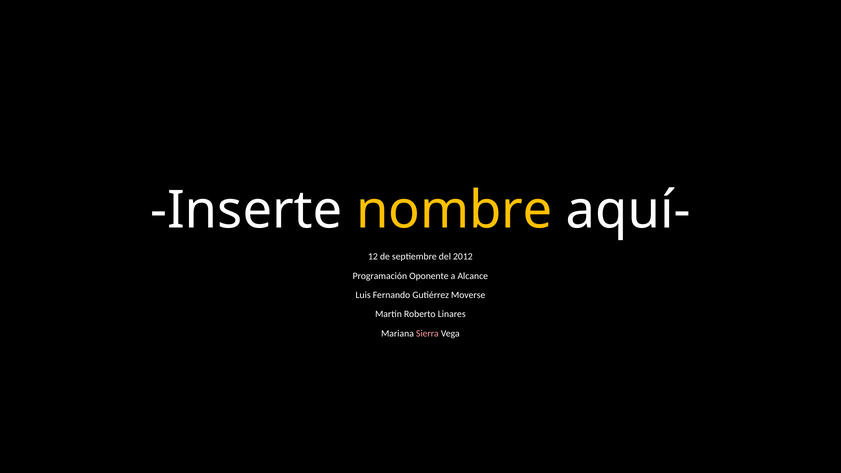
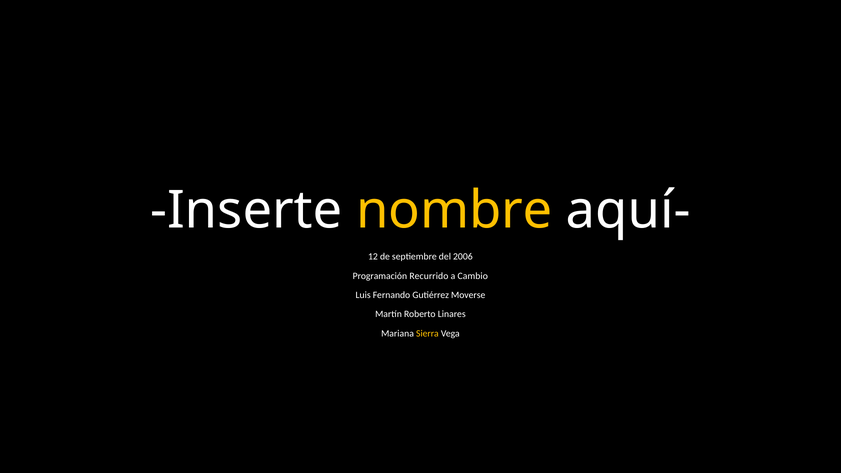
2012: 2012 -> 2006 (463, 257)
Oponente: Oponente -> Recurrido (429, 276)
Alcance: Alcance -> Cambio (473, 276)
Sierra colour: pink -> yellow (427, 333)
